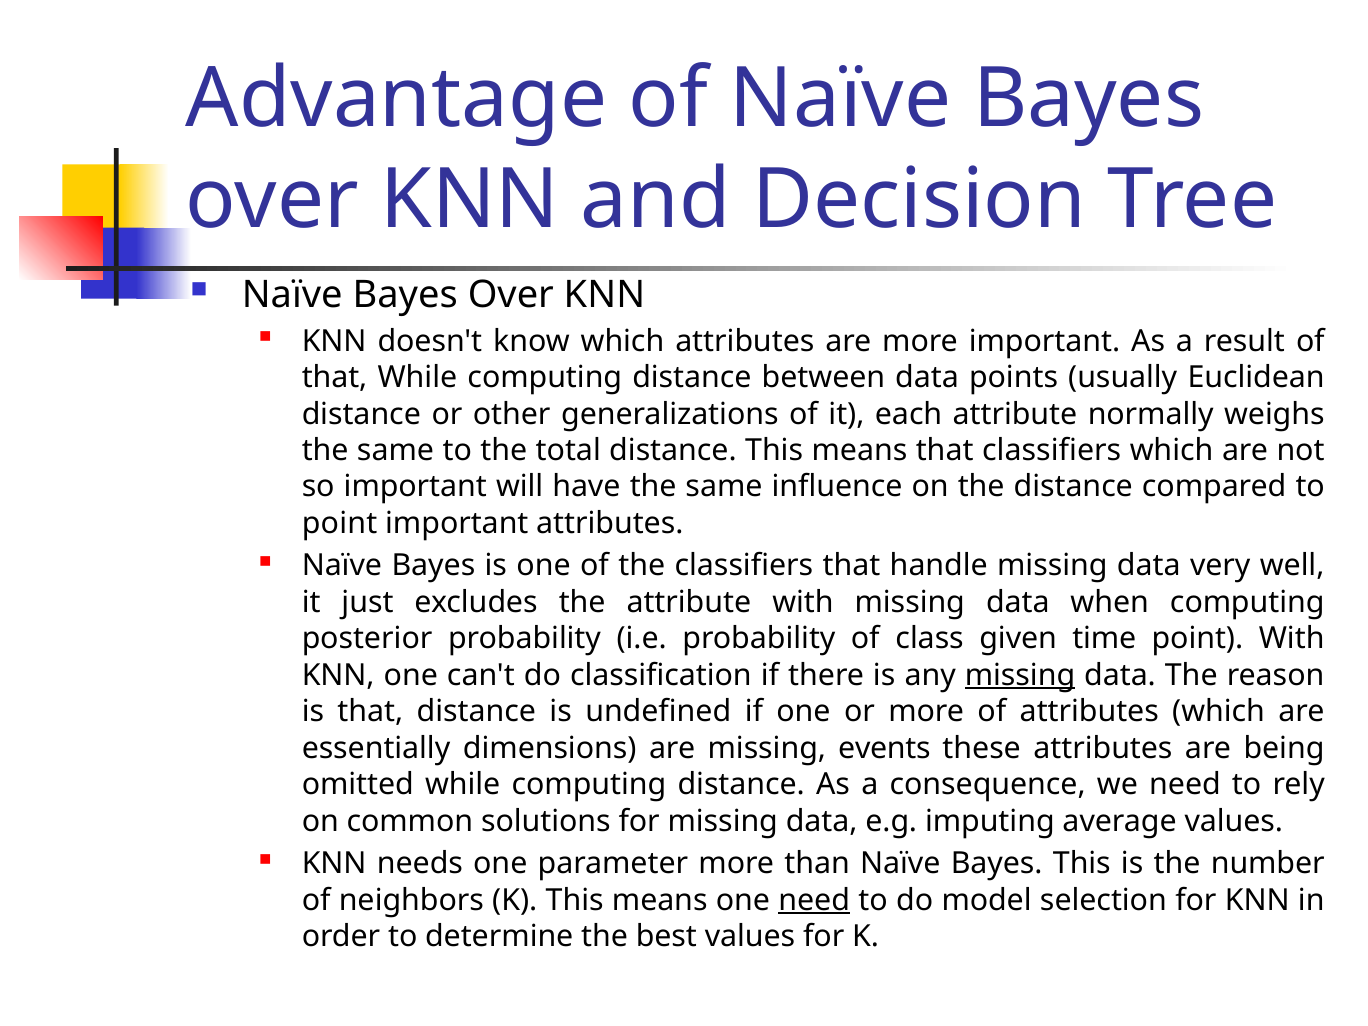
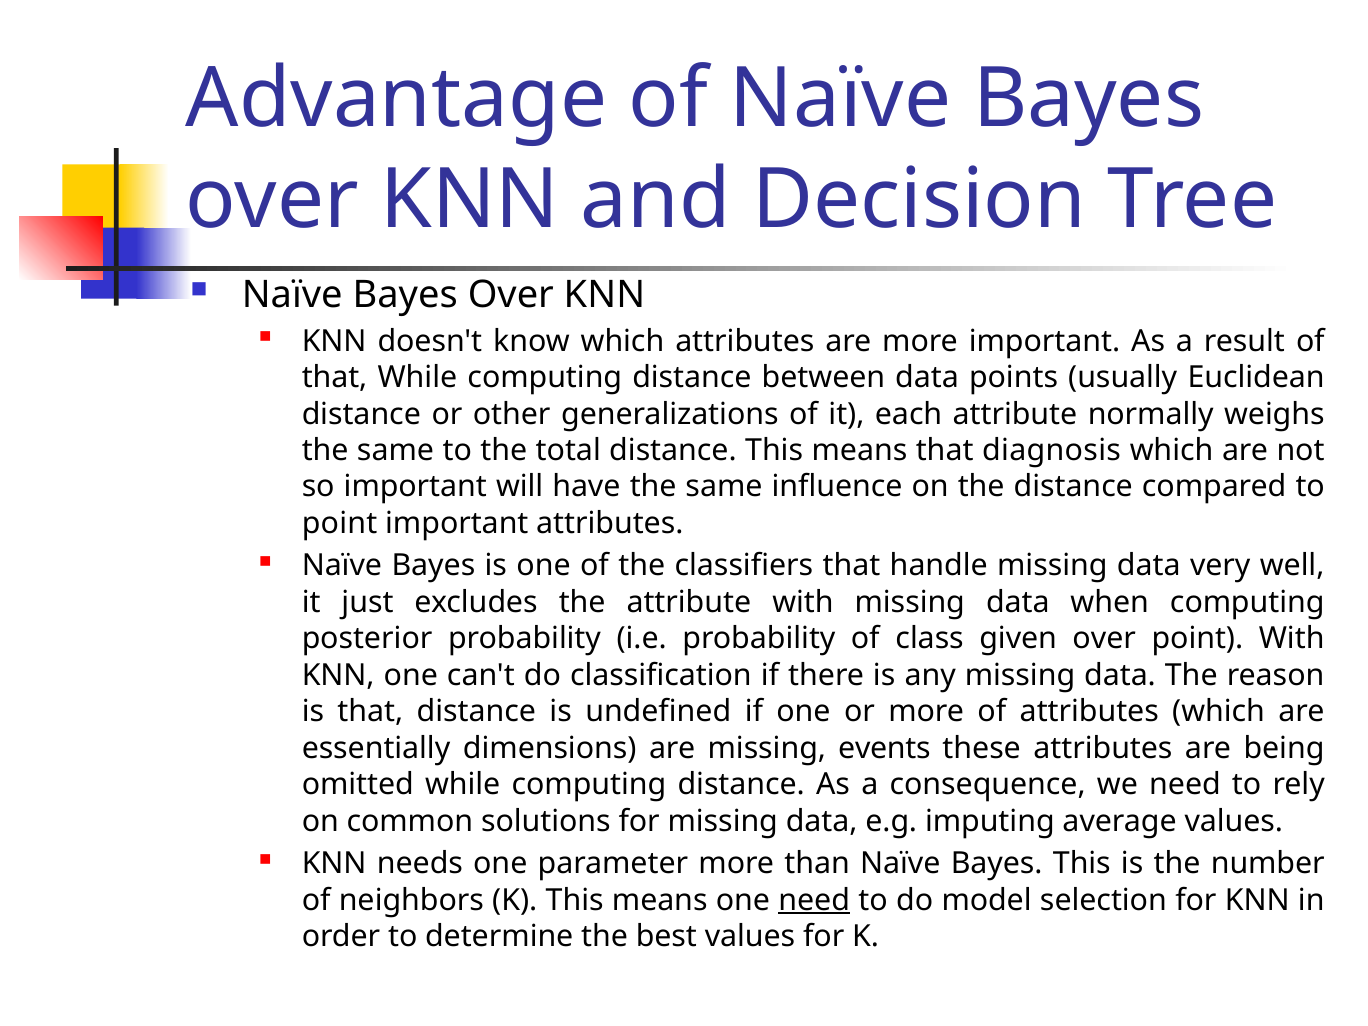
that classifiers: classifiers -> diagnosis (1052, 450)
given time: time -> over (1104, 639)
missing underline: present -> none (1020, 675)
